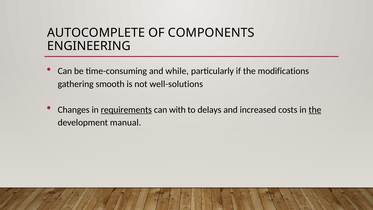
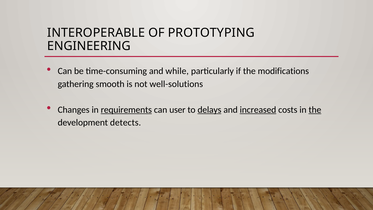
AUTOCOMPLETE: AUTOCOMPLETE -> INTEROPERABLE (96, 33)
COMPONENTS: COMPONENTS -> PROTOTYPING (211, 33)
with: with -> user (177, 110)
delays underline: none -> present (209, 110)
increased underline: none -> present (258, 110)
manual: manual -> detects (126, 122)
